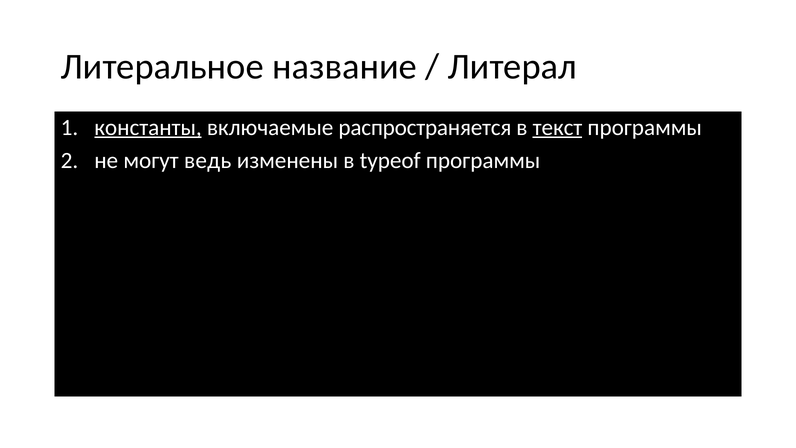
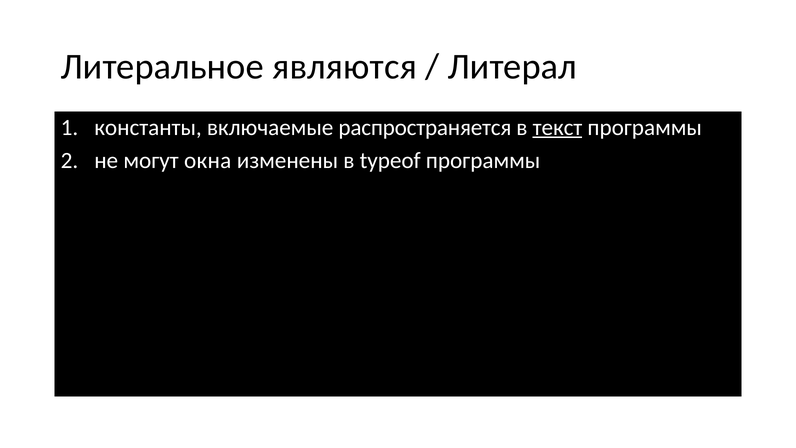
название: название -> являются (344, 67)
константы underline: present -> none (148, 127)
ведь: ведь -> окна (208, 161)
